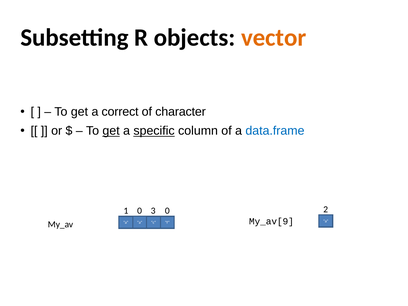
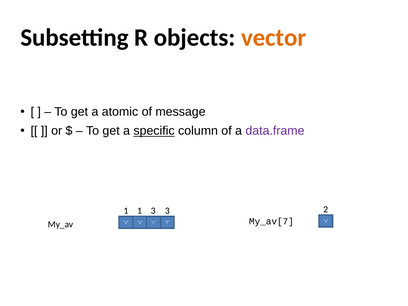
correct: correct -> atomic (120, 112)
character: character -> message (181, 112)
get underline: present -> none (111, 131)
data.frame colour: blue -> purple (275, 131)
1 0: 0 -> 1 (140, 211)
3 0: 0 -> 3 (167, 211)
My_av[9: My_av[9 -> My_av[7 (271, 221)
